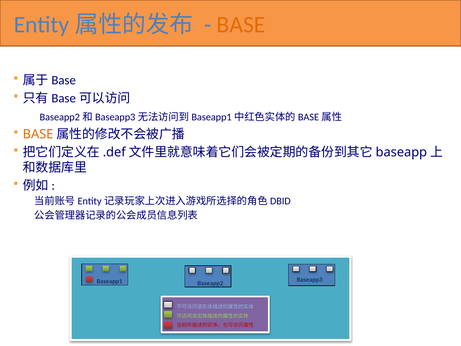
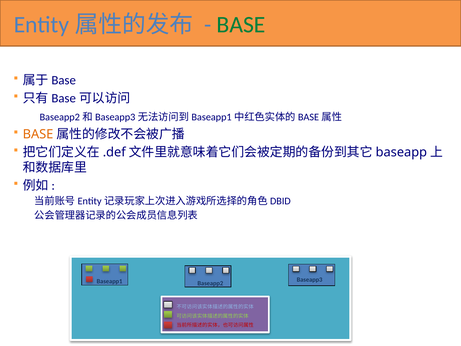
BASE colour: orange -> green (241, 25)
